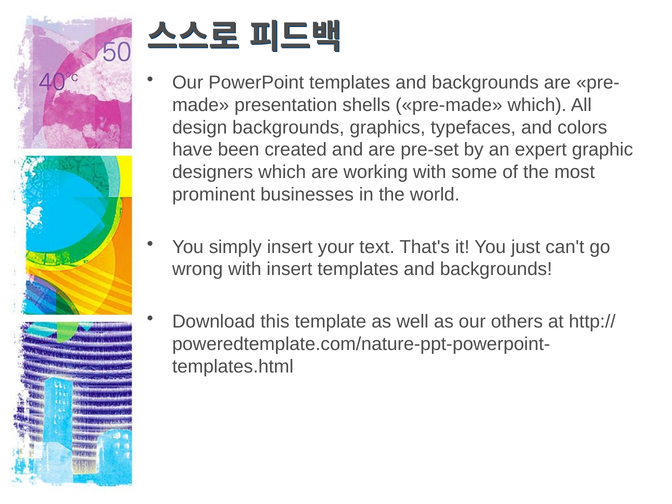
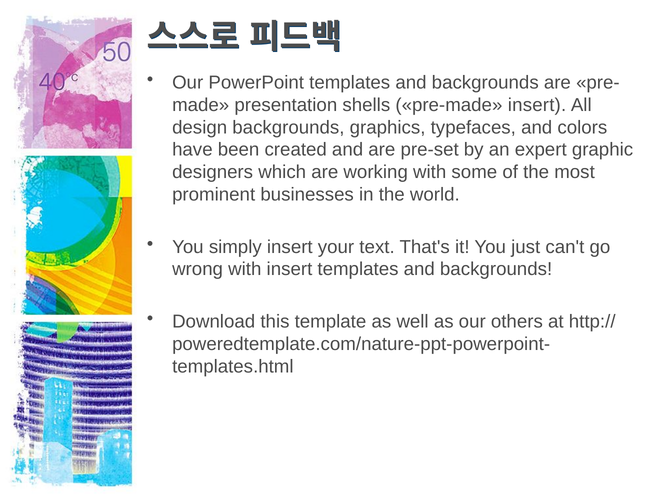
pre-made which: which -> insert (537, 105)
